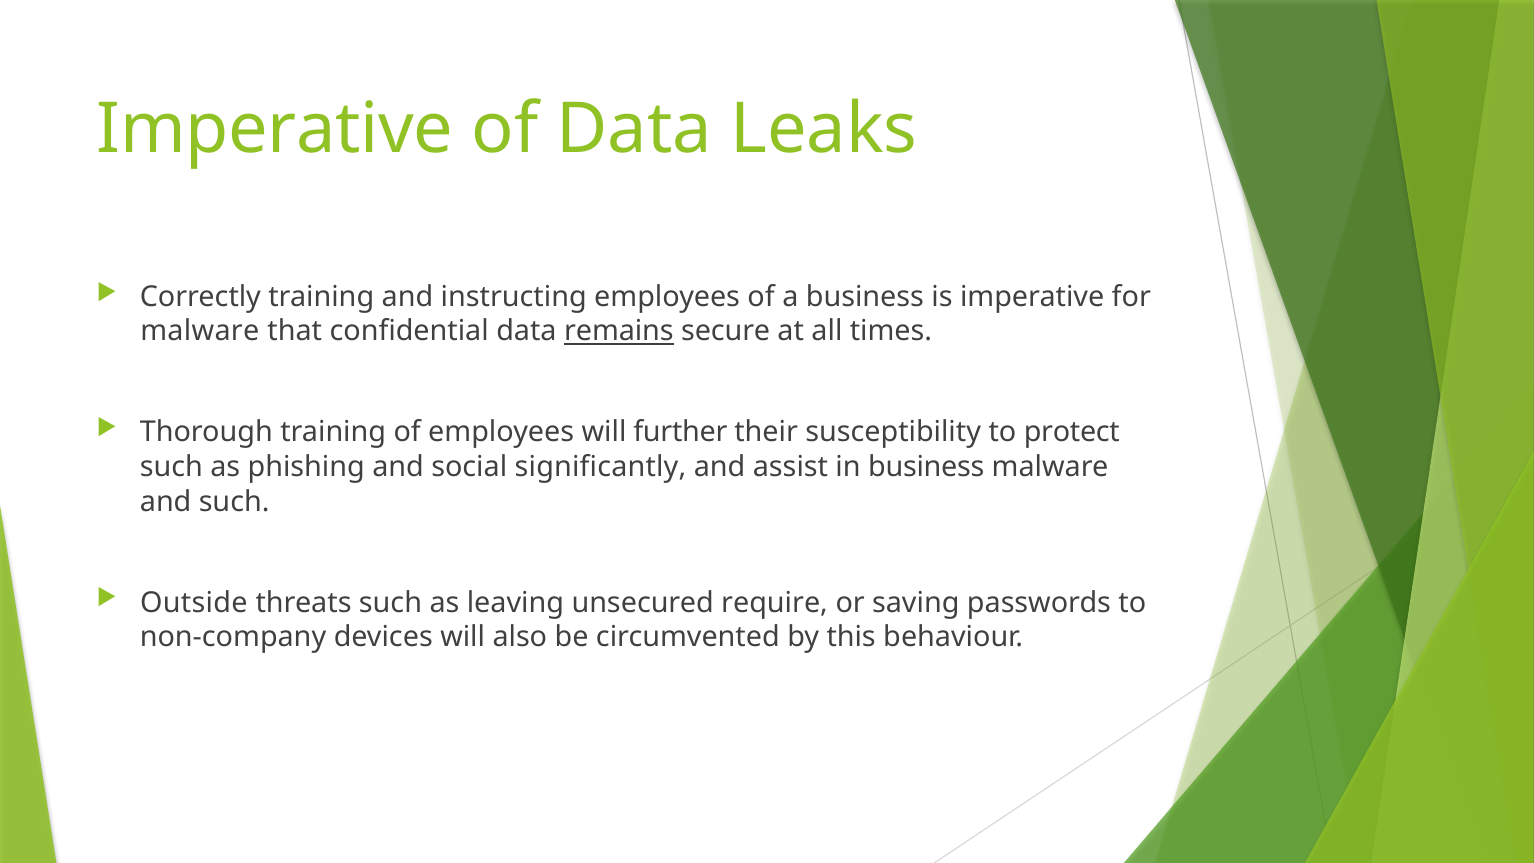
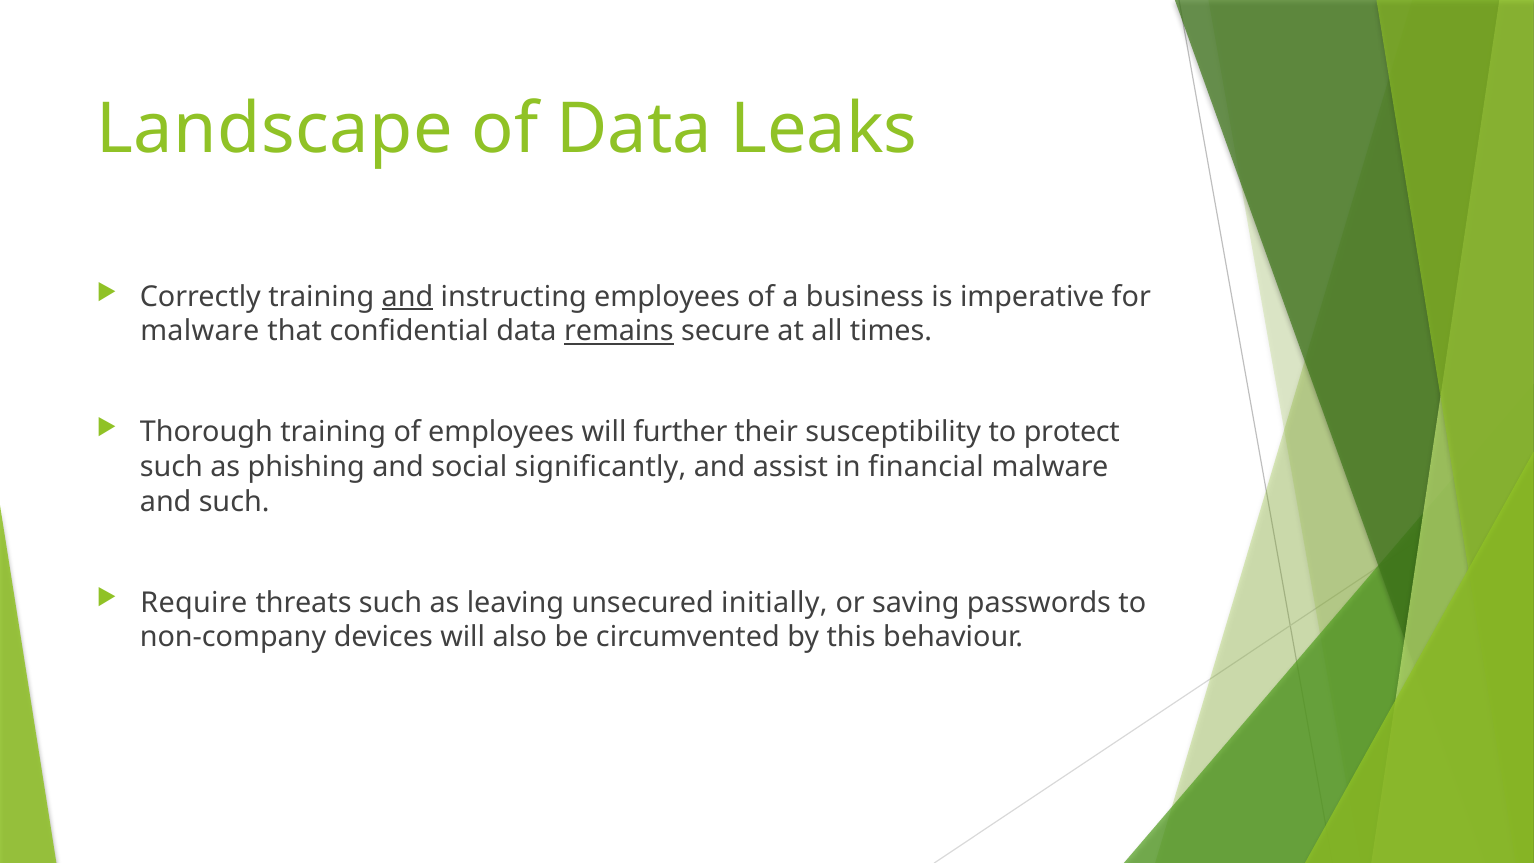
Imperative: Imperative -> Landscape (275, 130)
and underline: none -> present (407, 297)
in business: business -> financial (926, 467)
Outside: Outside -> Require (194, 602)
require: require -> initially (774, 602)
